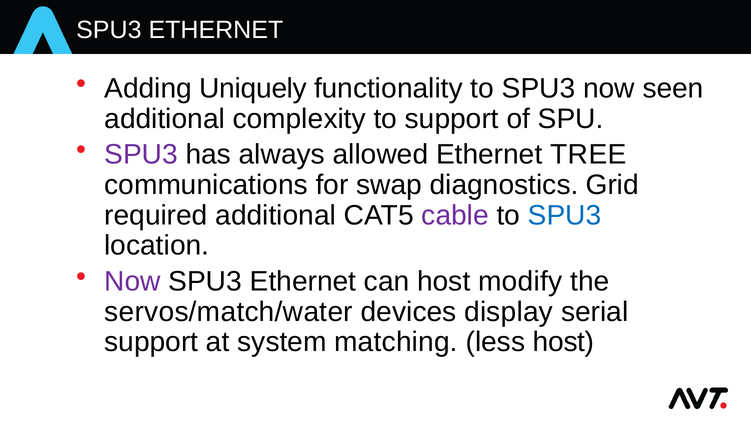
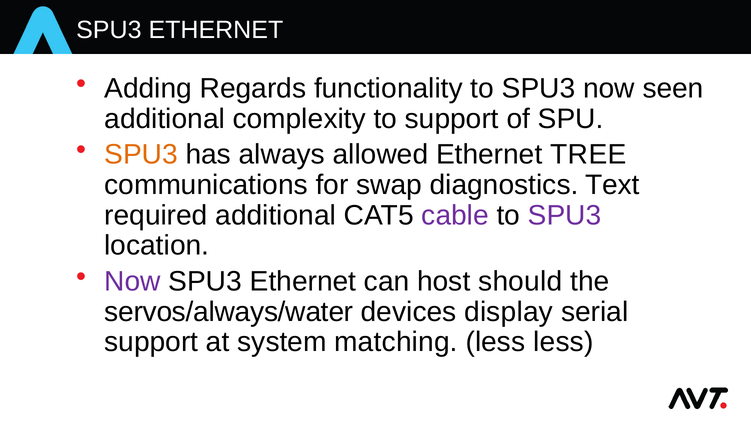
Uniquely: Uniquely -> Regards (253, 88)
SPU3 colour: purple -> orange (141, 155)
Grid: Grid -> Text (612, 185)
SPU3 colour: blue -> purple (565, 215)
modify: modify -> should (520, 282)
servos/match/water: servos/match/water -> servos/always/water (229, 312)
less host: host -> less (563, 343)
